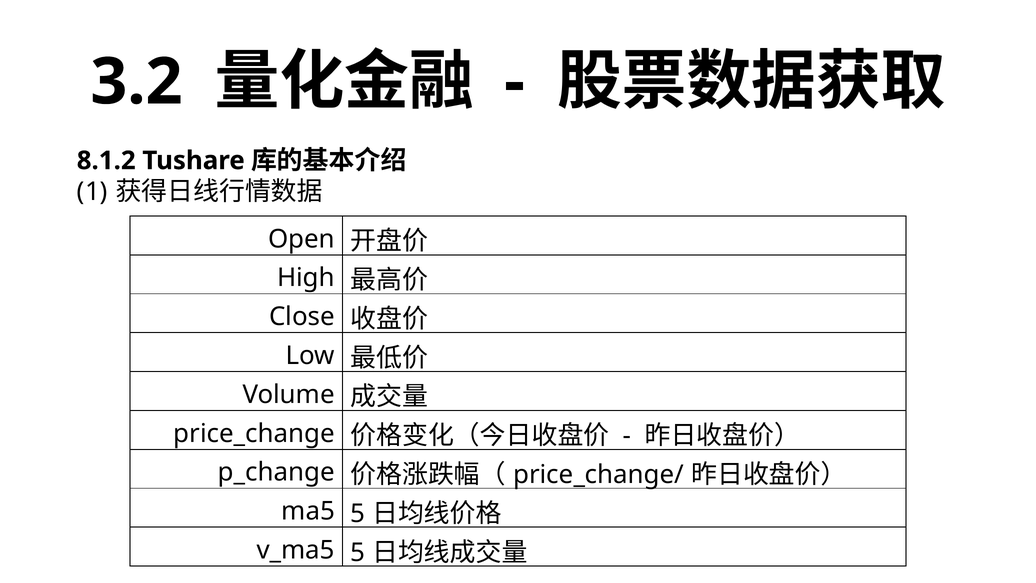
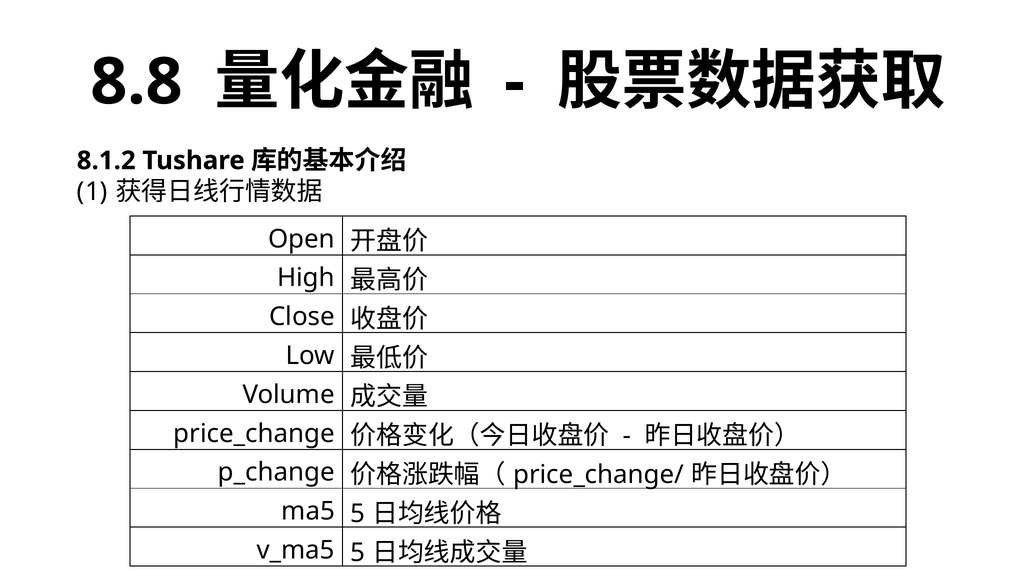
3.2: 3.2 -> 8.8 (136, 82)
